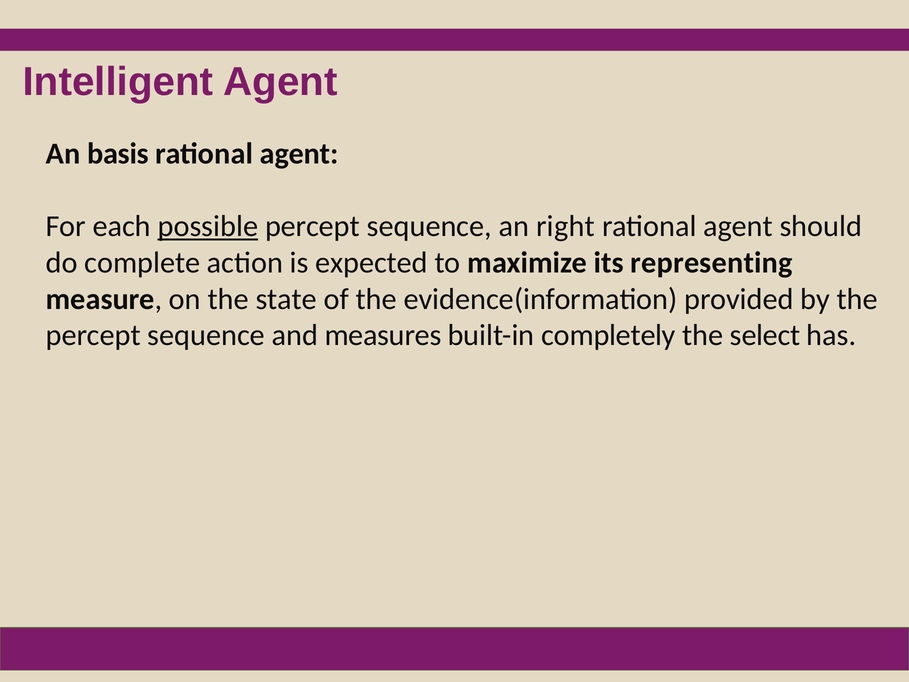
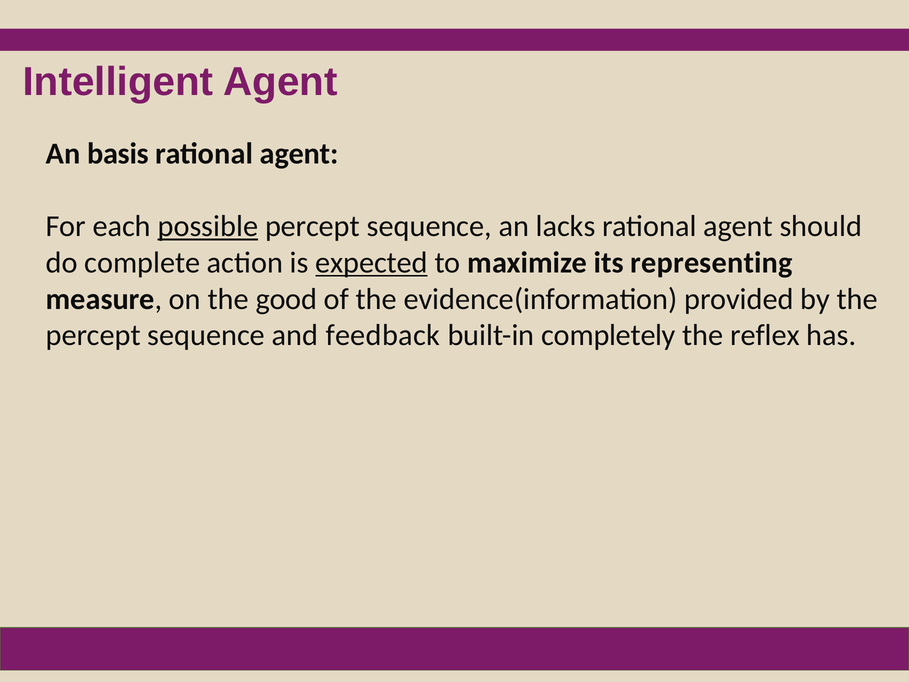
right: right -> lacks (566, 226)
expected underline: none -> present (372, 263)
state: state -> good (286, 299)
measures: measures -> feedback (383, 335)
select: select -> reflex (765, 335)
